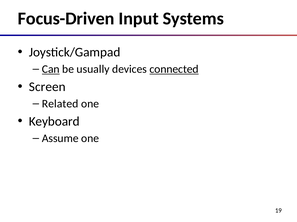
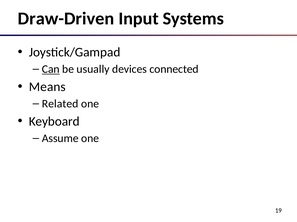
Focus-Driven: Focus-Driven -> Draw-Driven (66, 19)
connected underline: present -> none (174, 69)
Screen: Screen -> Means (47, 87)
